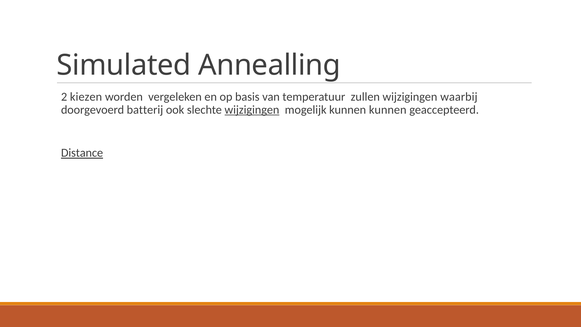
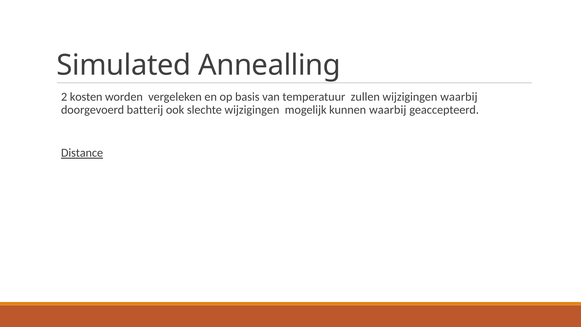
kiezen: kiezen -> kosten (86, 97)
wijzigingen underline: present -> none (252, 110)
kunnen kunnen: kunnen -> waarbij (388, 110)
